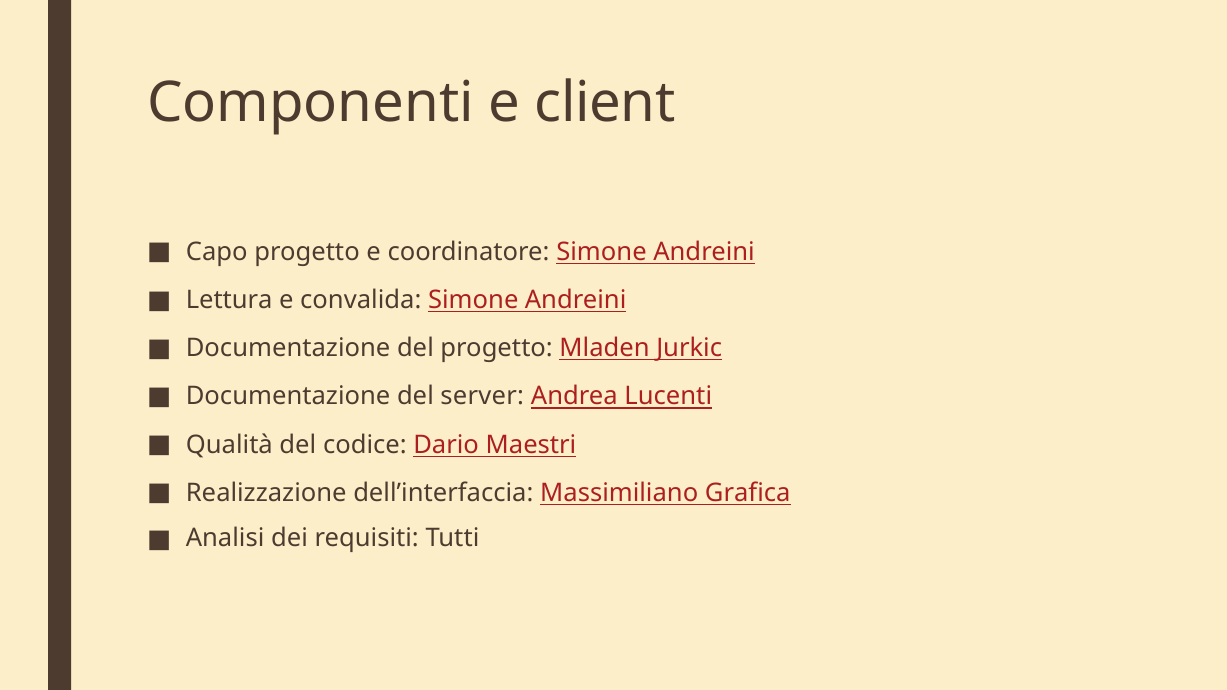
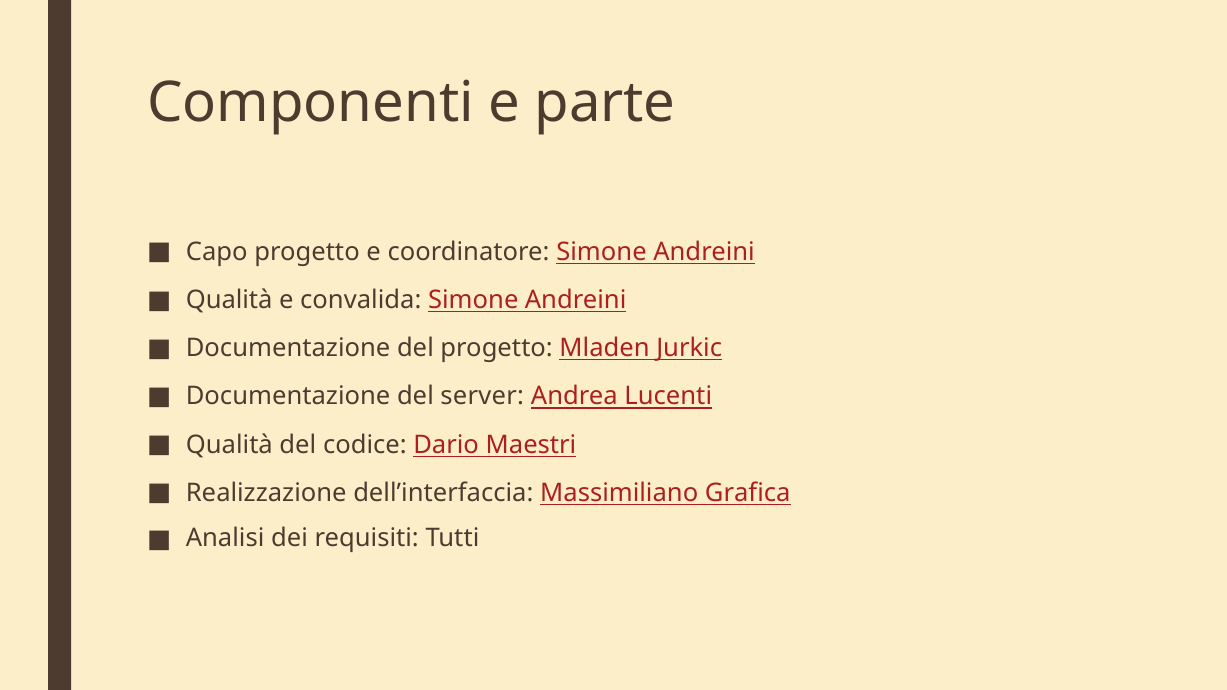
client: client -> parte (605, 103)
Lettura: Lettura -> Qualità (229, 300)
